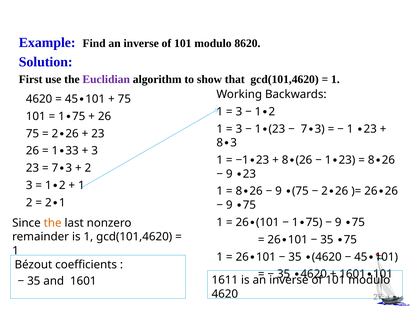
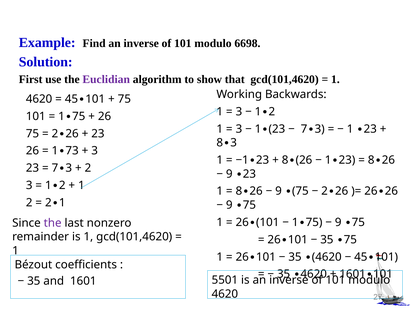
8620: 8620 -> 6698 (247, 44)
33: 33 -> 73 (72, 151)
the colour: orange -> purple (53, 223)
1611: 1611 -> 5501 (225, 280)
